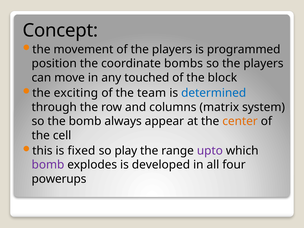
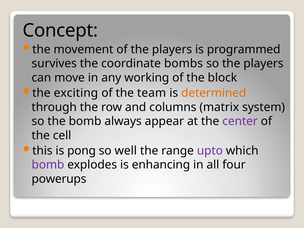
position: position -> survives (54, 64)
touched: touched -> working (147, 78)
determined colour: blue -> orange (214, 93)
center colour: orange -> purple (240, 121)
fixed: fixed -> pong (82, 151)
play: play -> well (126, 151)
developed: developed -> enhancing (161, 165)
